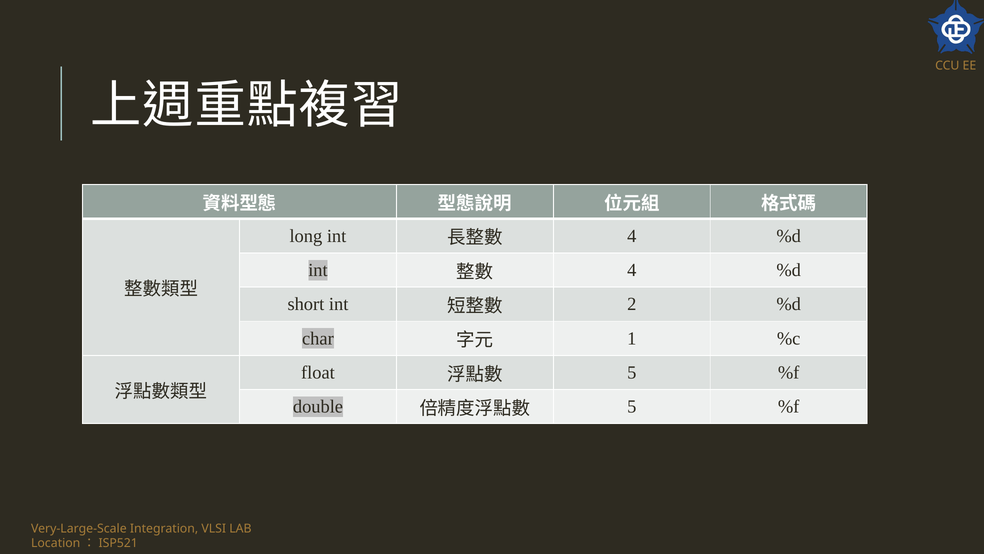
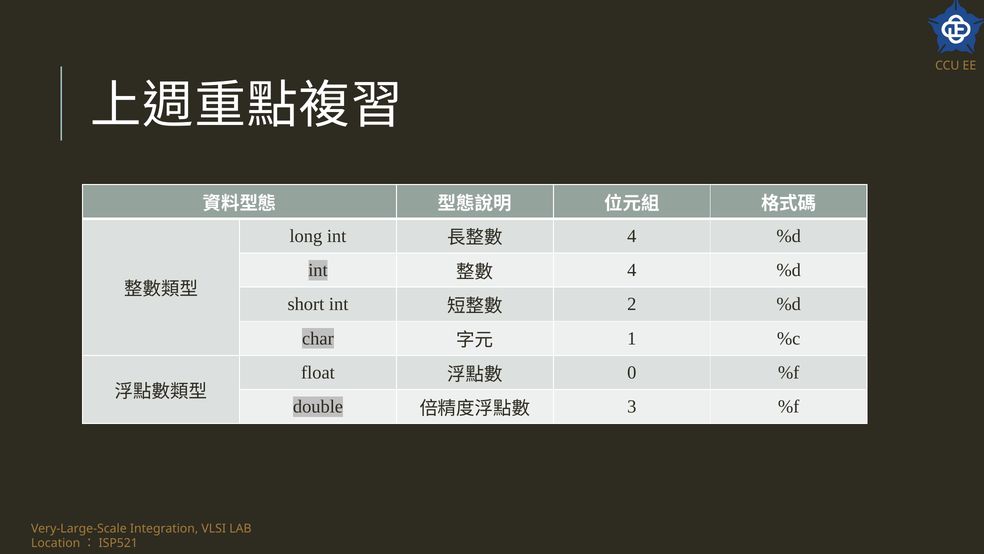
5: 5 -> 0 (632, 372)
5: 5 -> 3 (632, 406)
